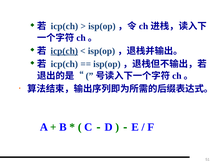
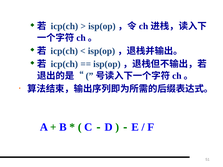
icp(ch underline: present -> none (64, 51)
